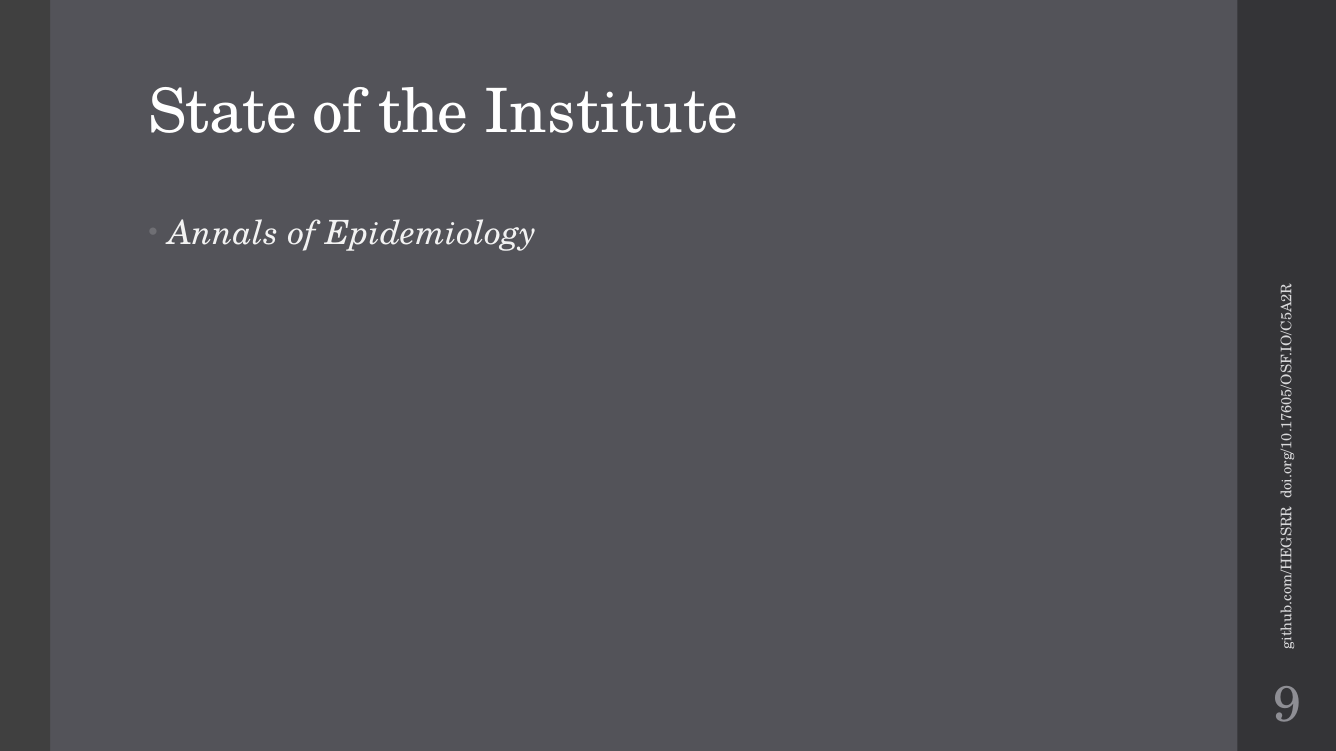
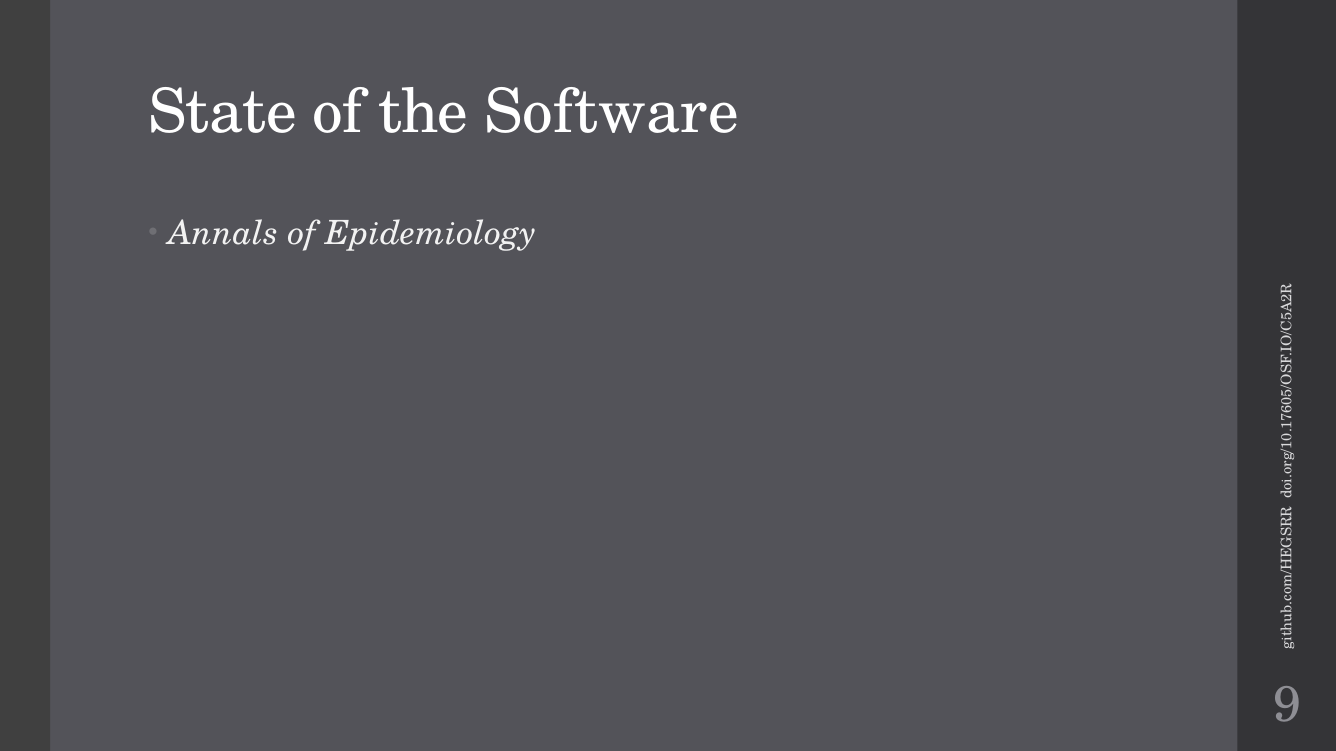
Institute: Institute -> Software (611, 112)
